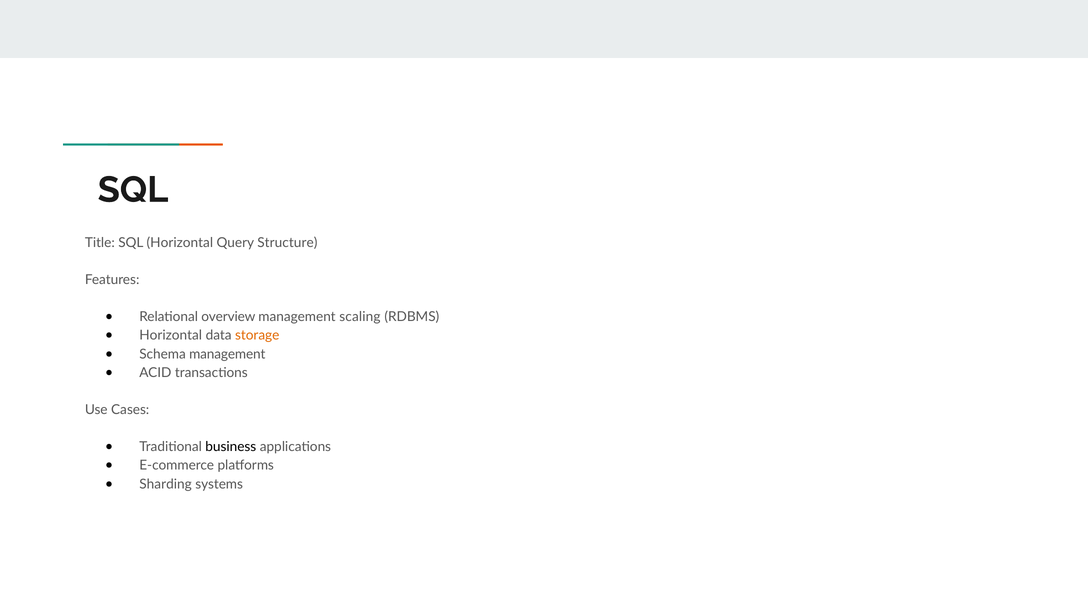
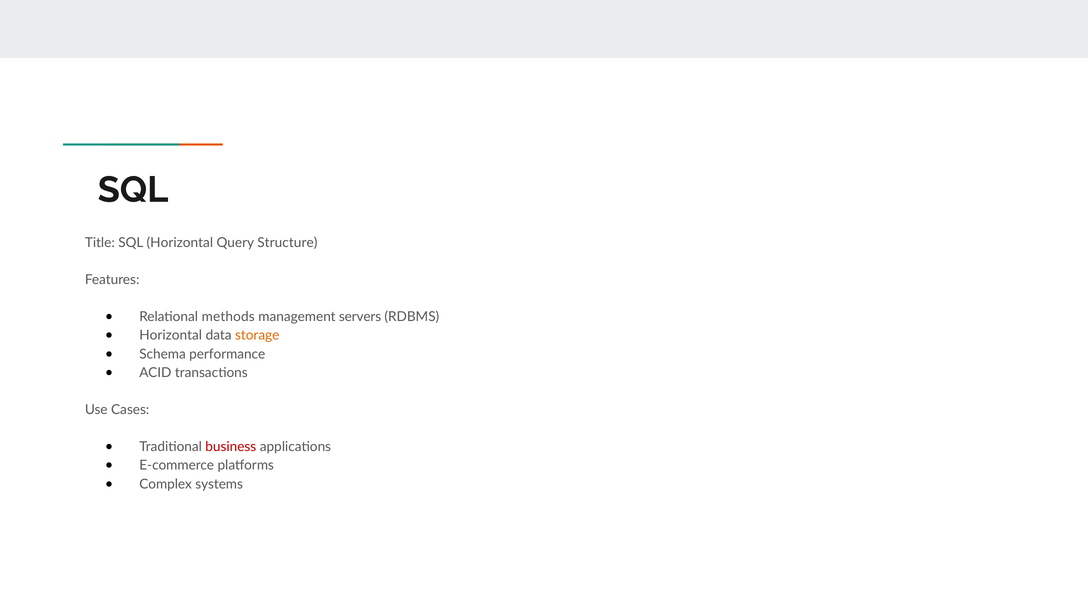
overview: overview -> methods (228, 317)
scaling: scaling -> servers (360, 317)
Schema management: management -> performance (227, 354)
business colour: black -> red (231, 447)
Sharding: Sharding -> Complex (166, 484)
